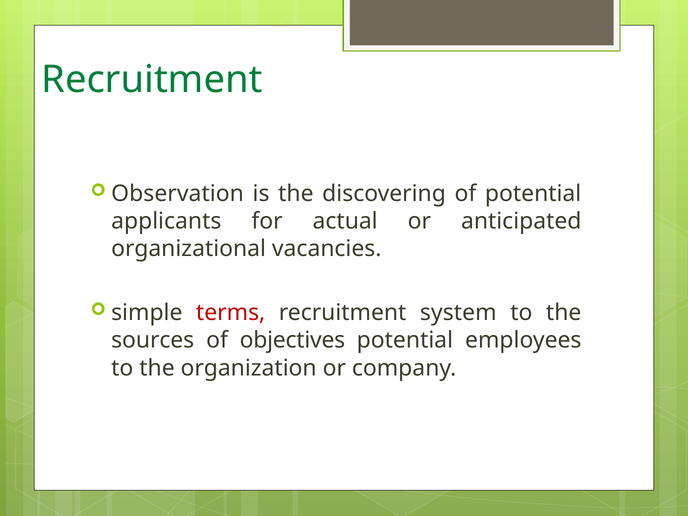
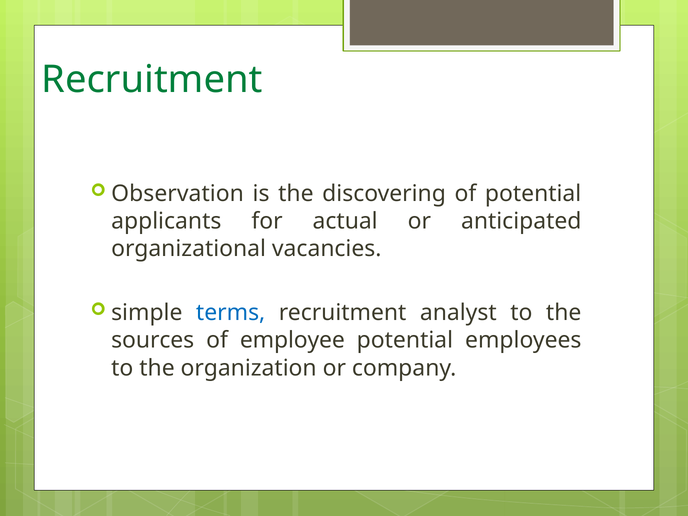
terms colour: red -> blue (231, 313)
system: system -> analyst (458, 313)
objectives: objectives -> employee (292, 340)
